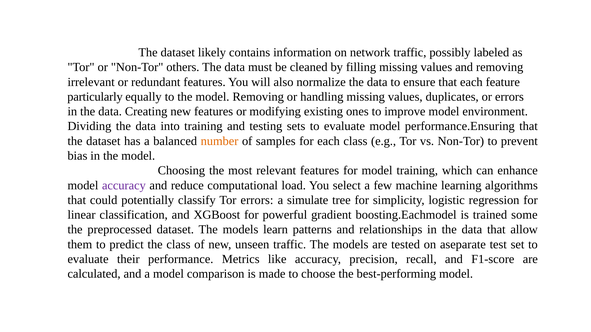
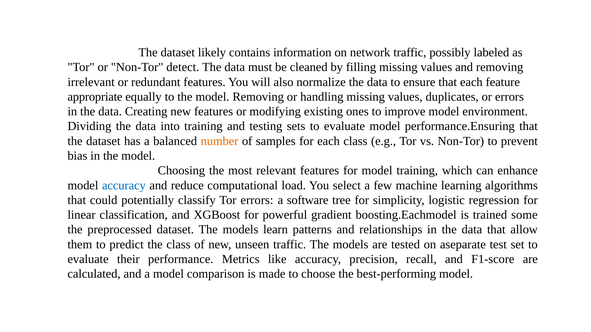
others: others -> detect (183, 67)
particularly: particularly -> appropriate (95, 97)
accuracy colour: purple -> blue (124, 186)
simulate: simulate -> software (308, 200)
